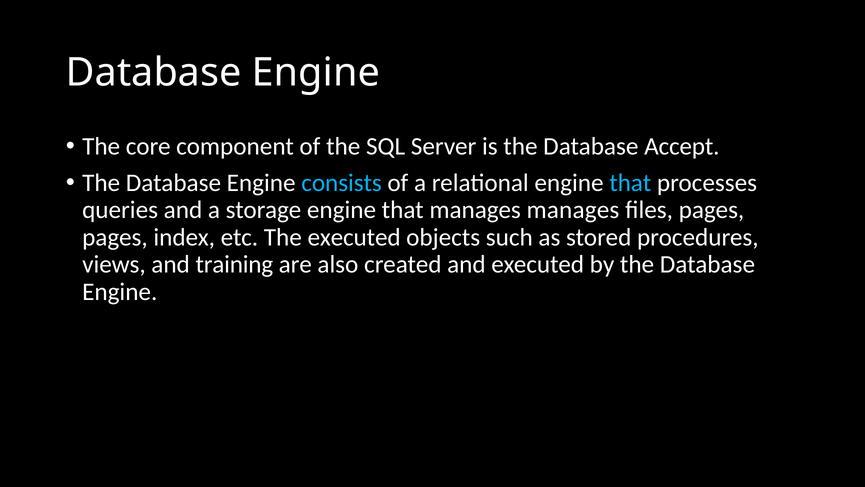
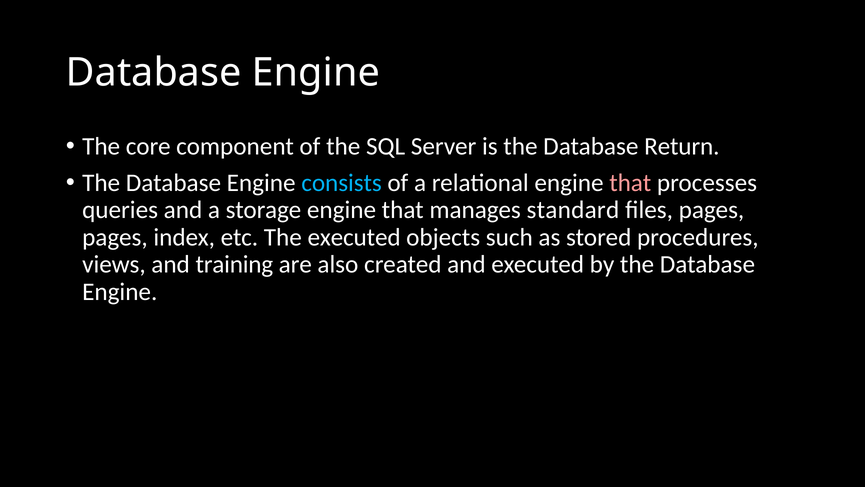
Accept: Accept -> Return (682, 146)
that colour: light blue -> pink (630, 183)
manages manages: manages -> standard (573, 210)
